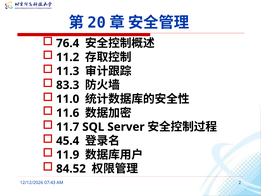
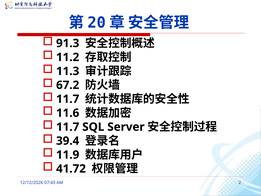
76.4: 76.4 -> 91.3 (68, 43)
83.3: 83.3 -> 67.2 (68, 85)
11.0: 11.0 -> 11.7 (68, 99)
45.4: 45.4 -> 39.4 (68, 141)
84.52: 84.52 -> 41.72 (71, 169)
